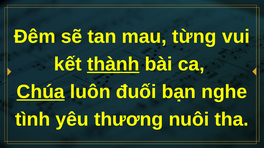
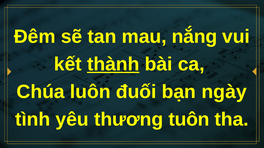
từng: từng -> nắng (194, 37)
Chúa underline: present -> none (41, 92)
nghe: nghe -> ngày (224, 92)
nuôi: nuôi -> tuôn (189, 120)
